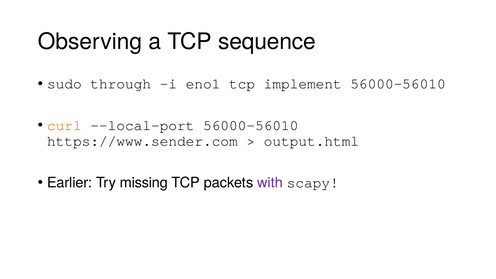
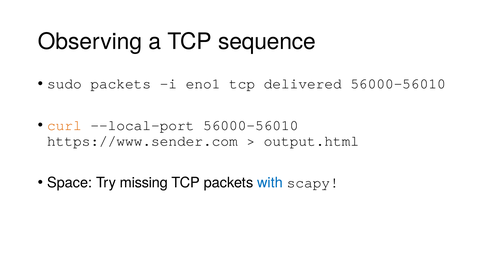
sudo through: through -> packets (121, 84)
implement: implement -> delivered (303, 84)
Earlier: Earlier -> Space (70, 183)
with colour: purple -> blue (270, 183)
